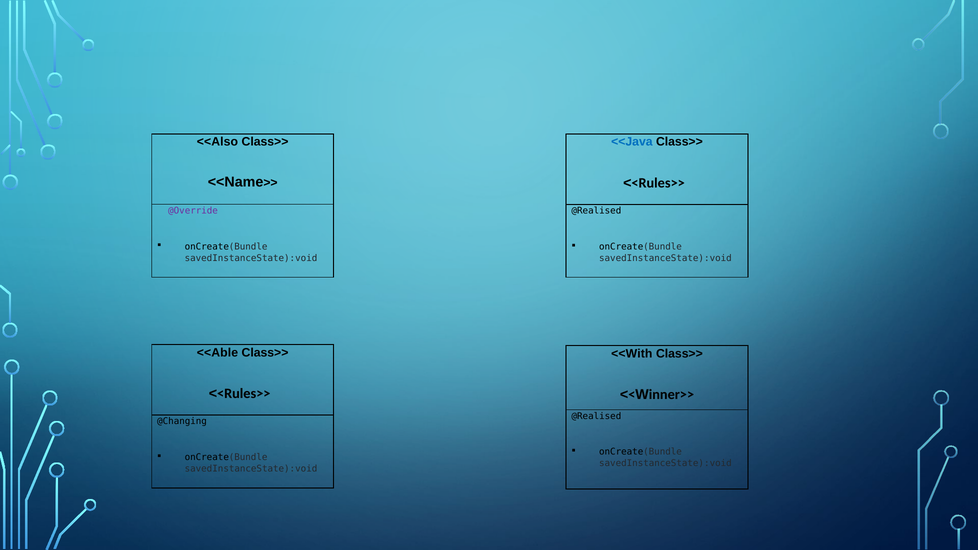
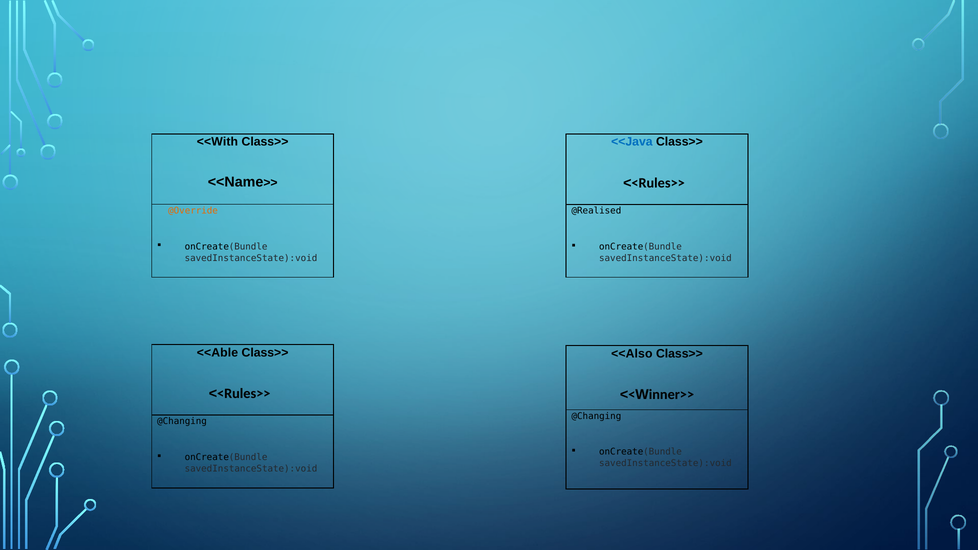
<<Also: <<Also -> <<With (217, 142)
@Override colour: purple -> orange (193, 211)
<<With: <<With -> <<Also (632, 354)
@Realised: @Realised -> @Changing (596, 416)
